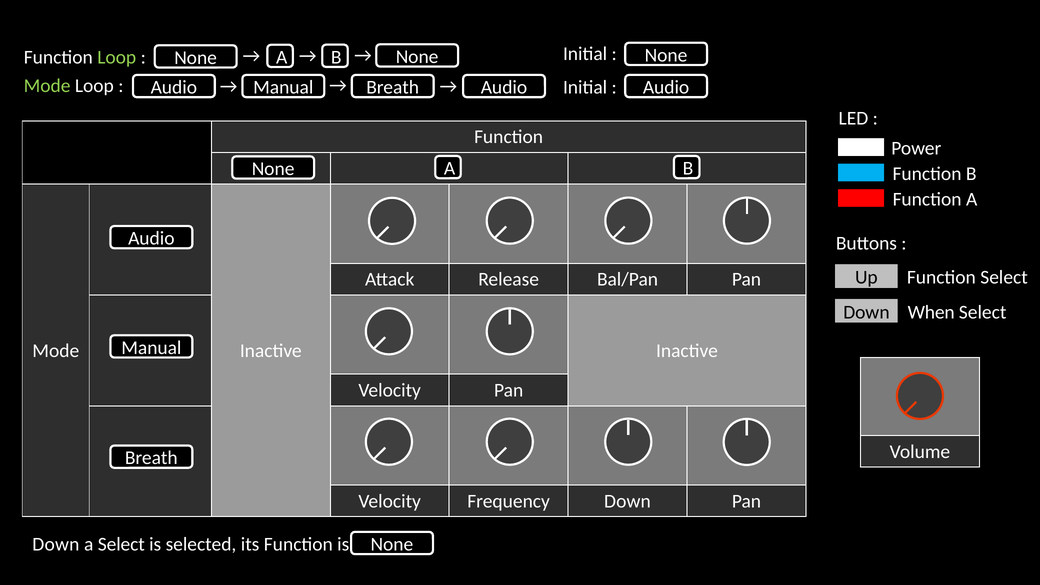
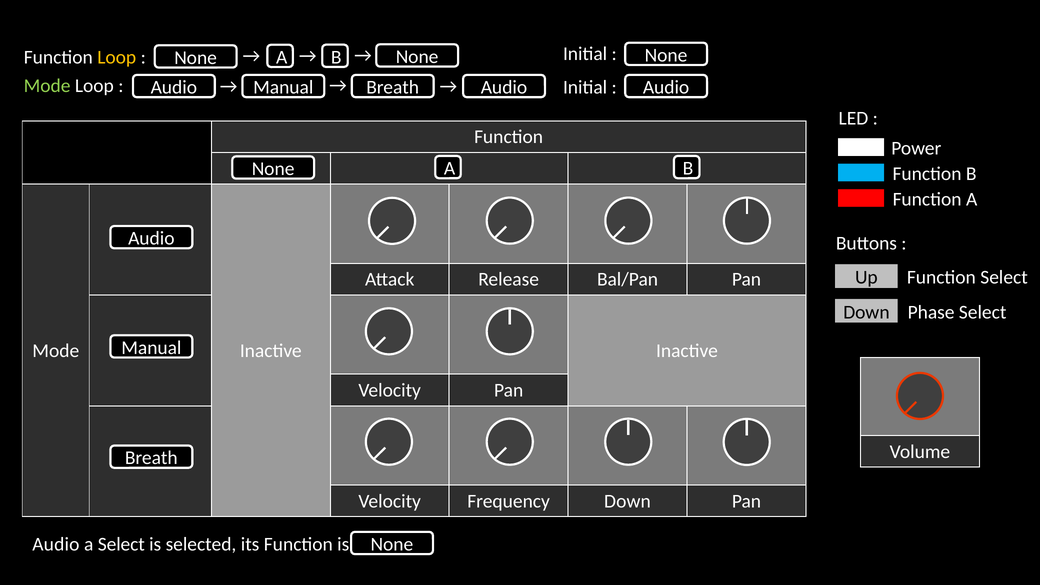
Loop colour: light green -> yellow (117, 57)
When: When -> Phase (931, 312)
Down: Down -> Audio (56, 544)
